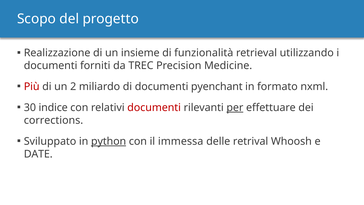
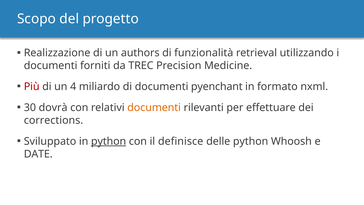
insieme: insieme -> authors (140, 53)
2: 2 -> 4 (73, 86)
indice: indice -> dovrà (53, 107)
documenti colour: red -> orange (154, 107)
per underline: present -> none (235, 107)
immessa: immessa -> definisce (181, 141)
delle retrival: retrival -> python (251, 141)
